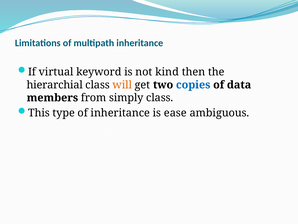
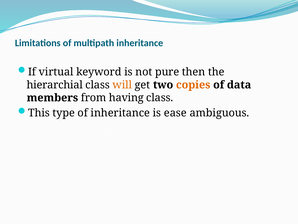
kind: kind -> pure (167, 72)
copies colour: blue -> orange (193, 85)
simply: simply -> having (126, 98)
